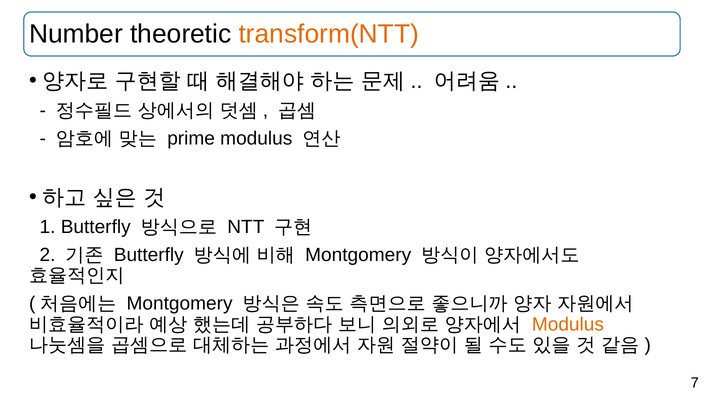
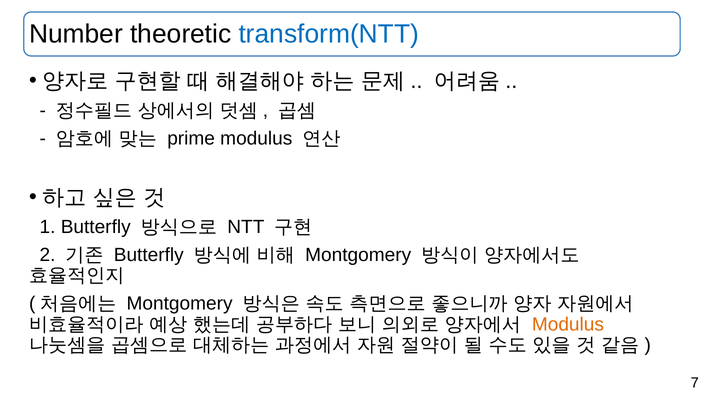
transform(NTT colour: orange -> blue (329, 34)
